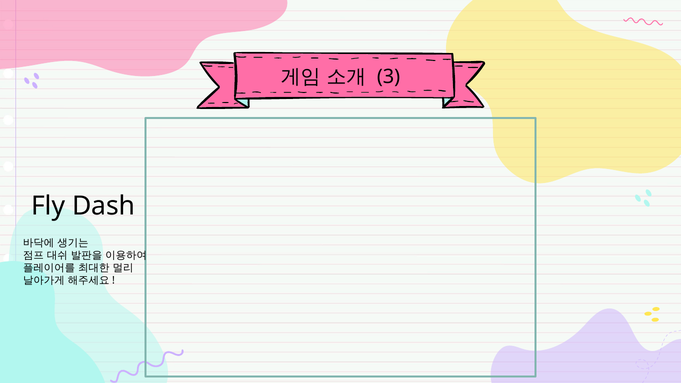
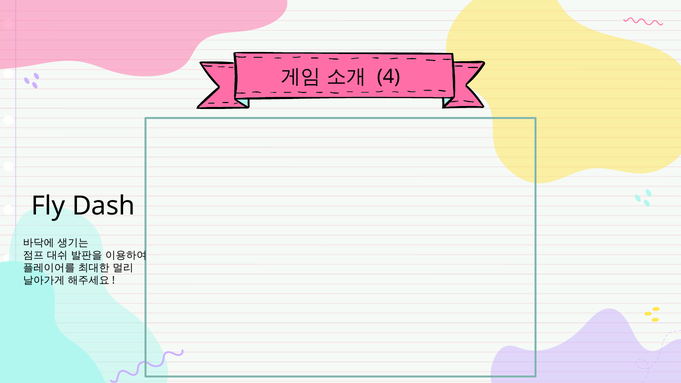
3: 3 -> 4 (388, 77)
